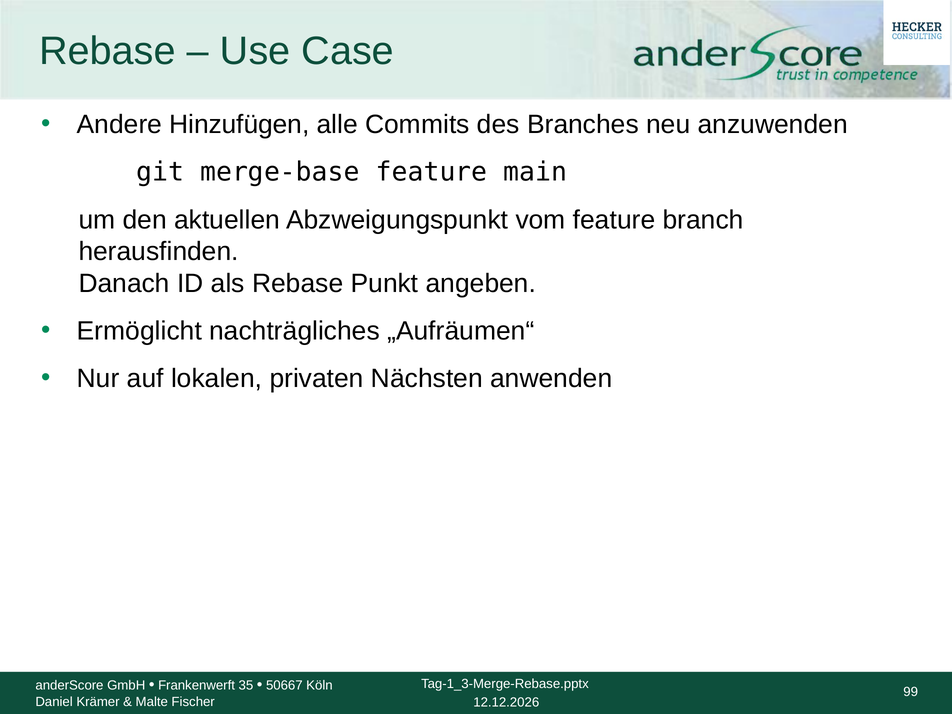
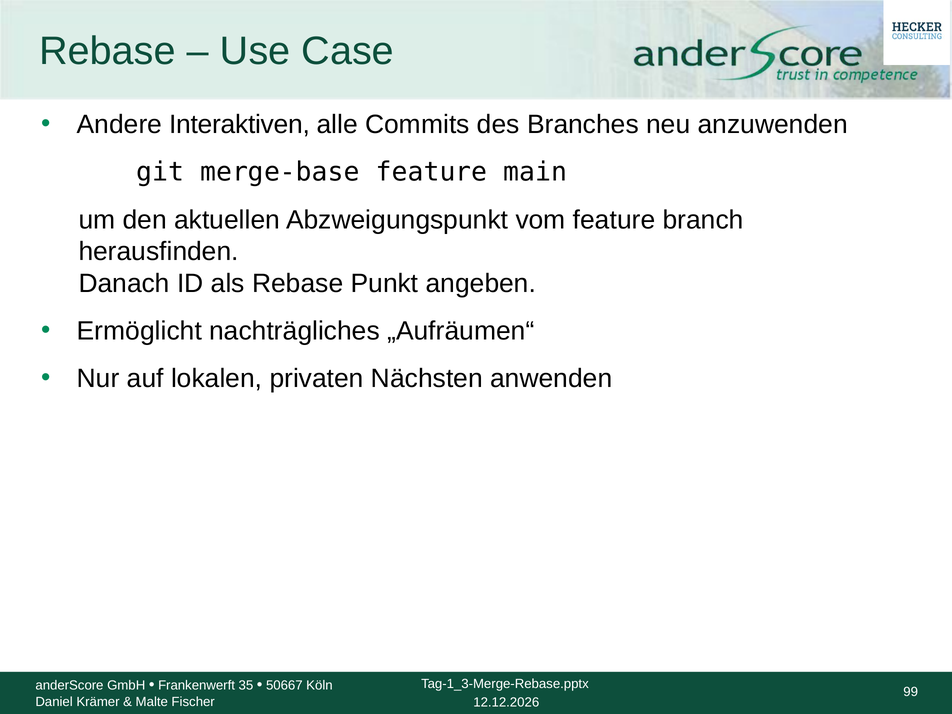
Hinzufügen: Hinzufügen -> Interaktiven (239, 125)
